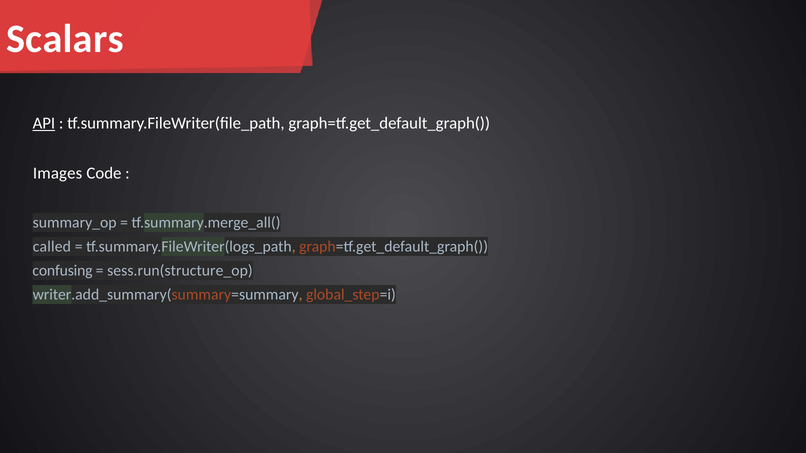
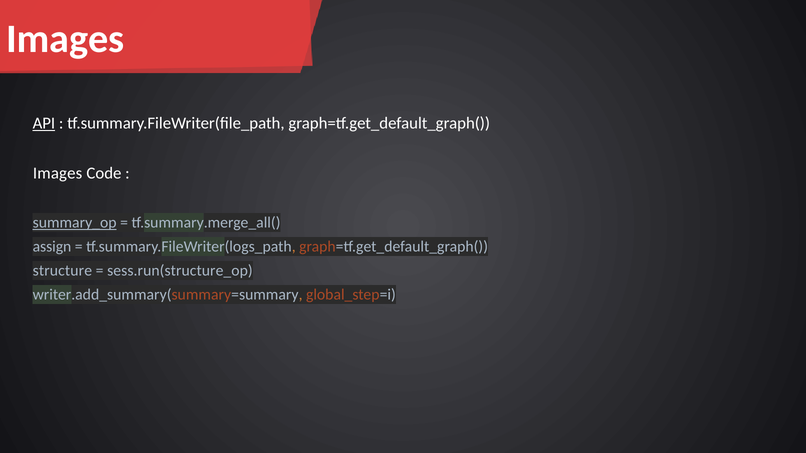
Scalars: Scalars -> Images (65, 39)
summary_op underline: none -> present (75, 223)
called: called -> assign (52, 247)
confusing: confusing -> structure (62, 271)
